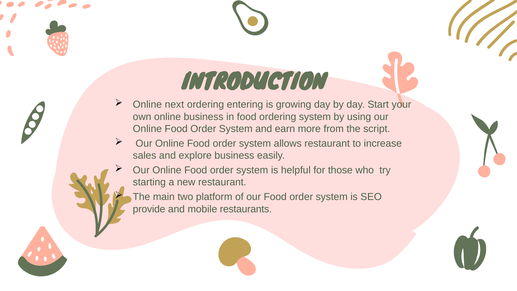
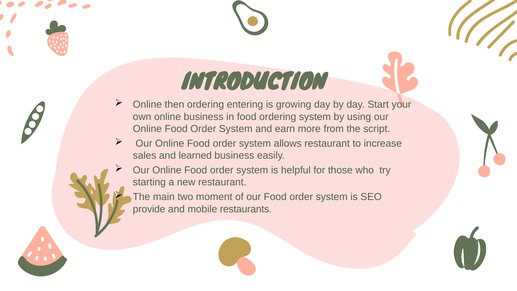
next: next -> then (174, 105)
explore: explore -> learned (195, 155)
platform: platform -> moment (214, 197)
